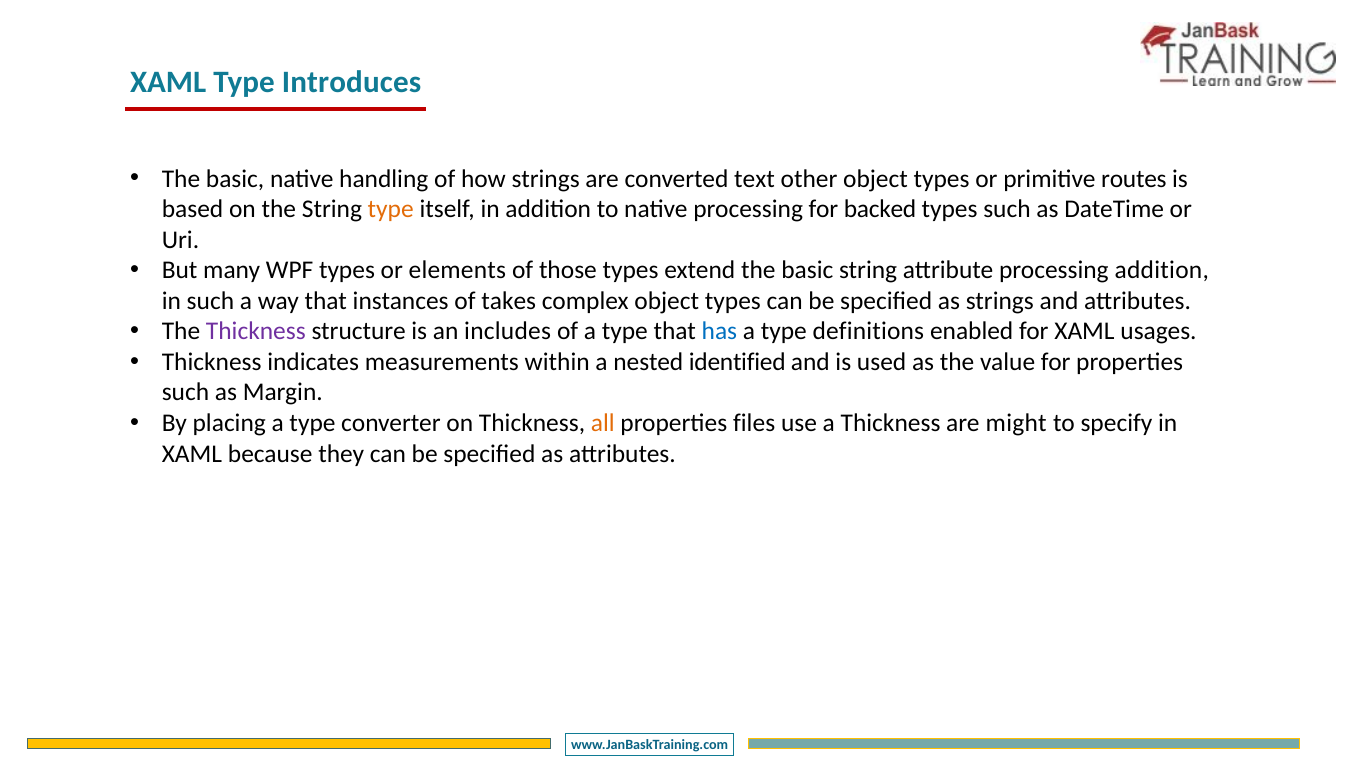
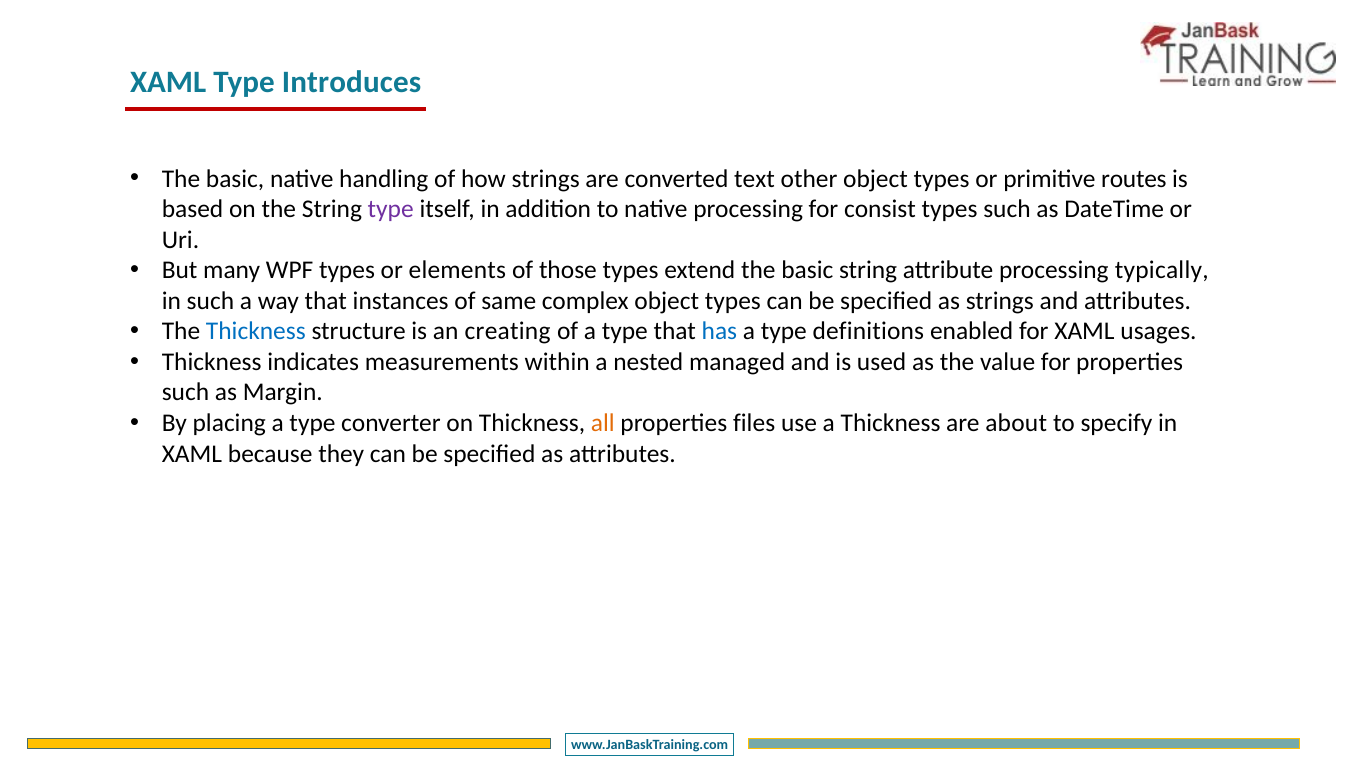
type colour: orange -> purple (391, 209)
backed: backed -> consist (880, 209)
processing addition: addition -> typically (1162, 270)
takes: takes -> same (509, 301)
Thickness colour: purple -> blue (256, 331)
includes: includes -> creating (508, 331)
identified: identified -> managed (737, 362)
might: might -> about (1016, 423)
